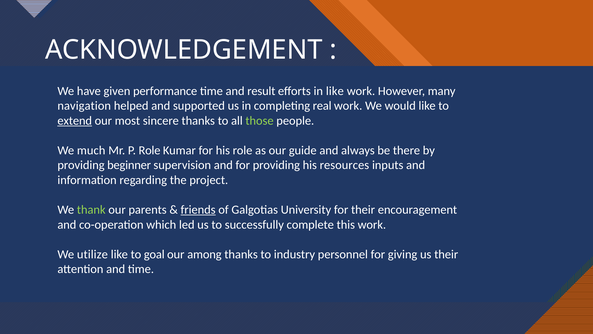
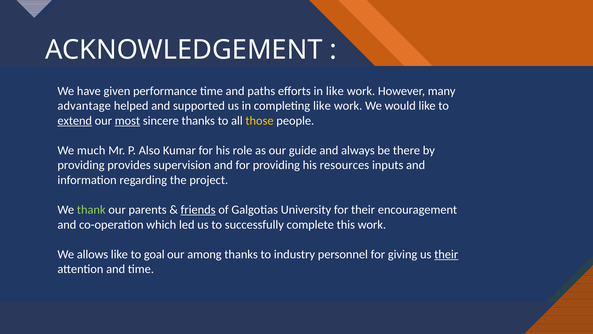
result: result -> paths (261, 91)
navigation: navigation -> advantage (84, 106)
completing real: real -> like (322, 106)
most underline: none -> present (127, 121)
those colour: light green -> yellow (260, 121)
P Role: Role -> Also (149, 150)
beginner: beginner -> provides (129, 165)
utilize: utilize -> allows (93, 254)
their underline: none -> present (446, 254)
